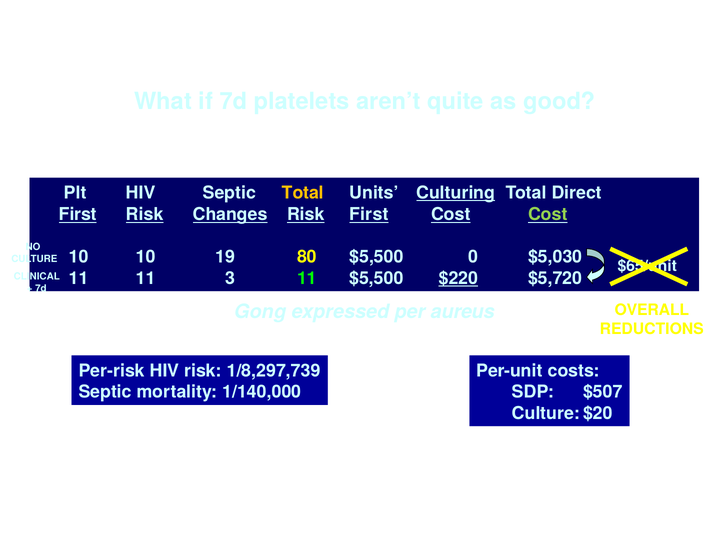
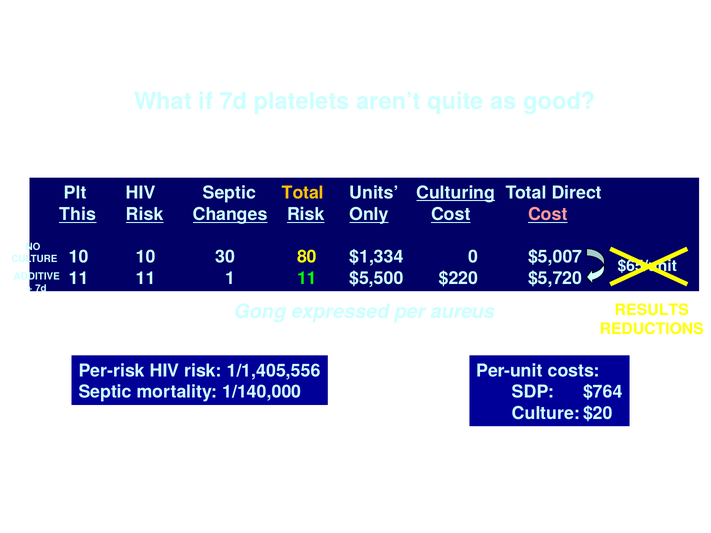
First: First -> This (78, 214)
Risk First: First -> Only (369, 214)
Cost colour: light green -> pink (548, 214)
19: 19 -> 30 (225, 257)
80 $5,500: $5,500 -> $1,334 (376, 257)
$5,030: $5,030 -> $5,007 (555, 257)
3: 3 -> 1 (230, 278)
$220 underline: present -> none (458, 278)
CLINICAL: CLINICAL -> ADDITIVE (37, 277)
OVERALL: OVERALL -> RESULTS (652, 310)
1/8,297,739: 1/8,297,739 -> 1/1,405,556 (274, 371)
$507: $507 -> $764 (603, 392)
